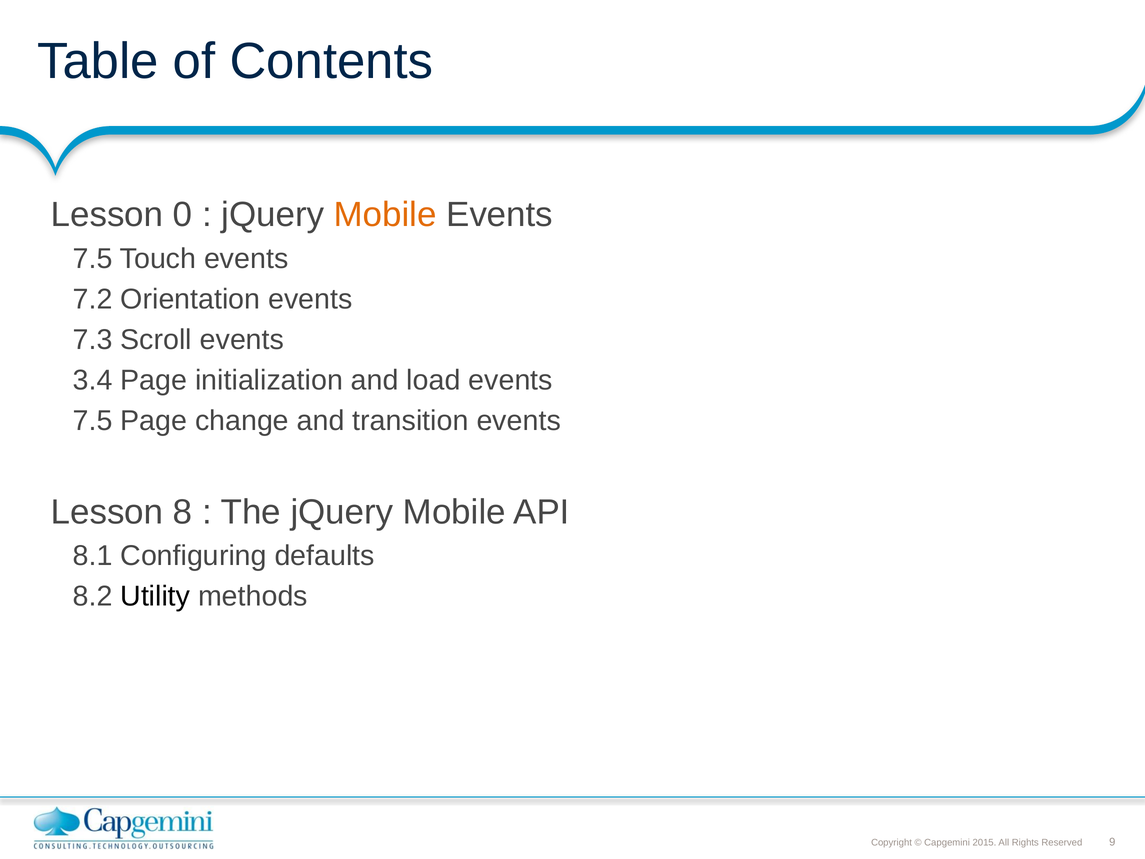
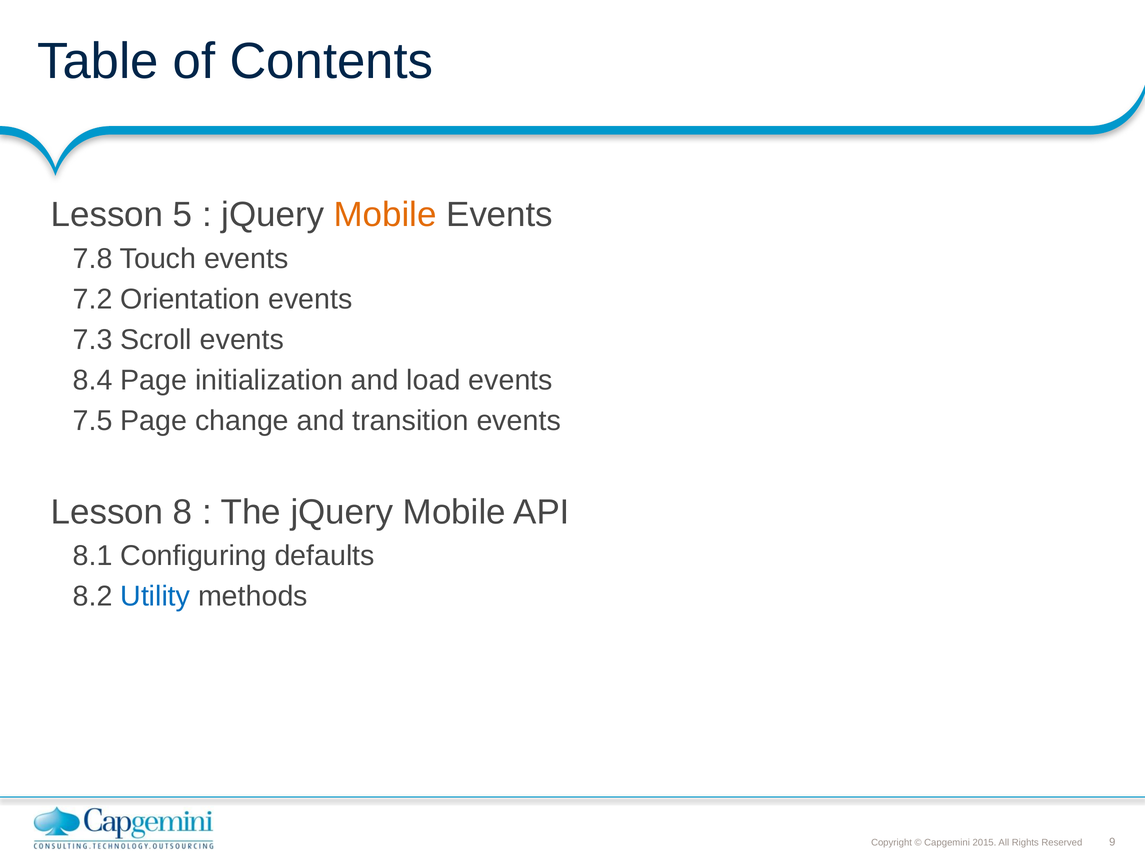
0: 0 -> 5 (183, 215)
7.5: 7.5 -> 7.8 (93, 259)
3.4: 3.4 -> 8.4 (93, 380)
Utility colour: black -> blue (155, 596)
